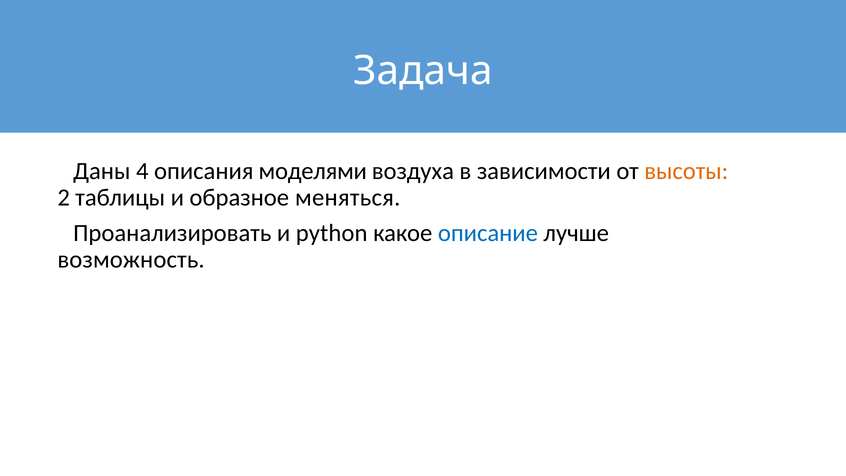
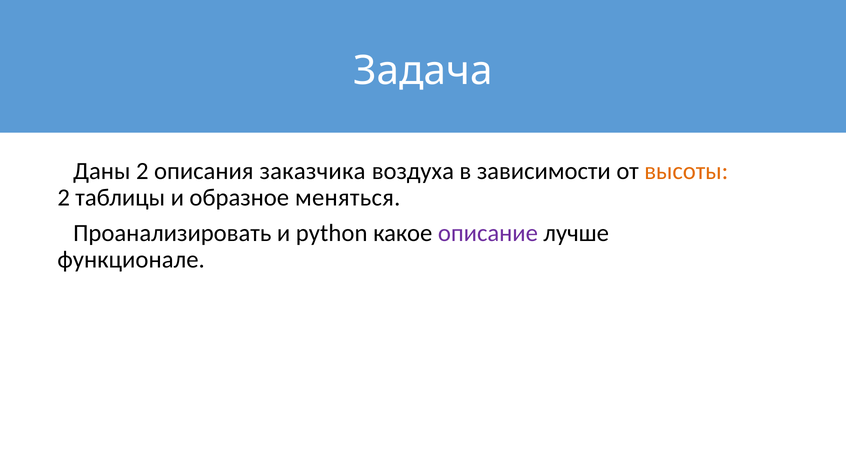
Даны 4: 4 -> 2 (142, 171)
моделями: моделями -> заказчика (313, 171)
описание colour: blue -> purple (488, 233)
возможность: возможность -> функционале (131, 259)
